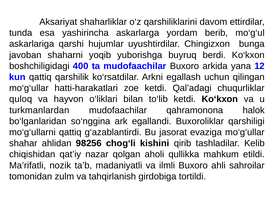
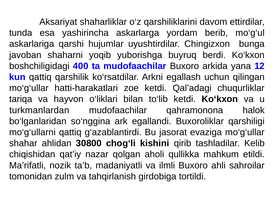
quloq: quloq -> tariqa (21, 99)
98256: 98256 -> 30800 (89, 143)
